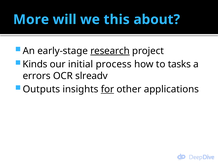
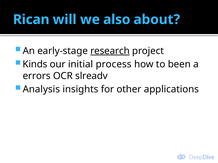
More: More -> Rican (31, 20)
this: this -> also (117, 20)
tasks: tasks -> been (179, 64)
Outputs: Outputs -> Analysis (41, 90)
for underline: present -> none (107, 90)
